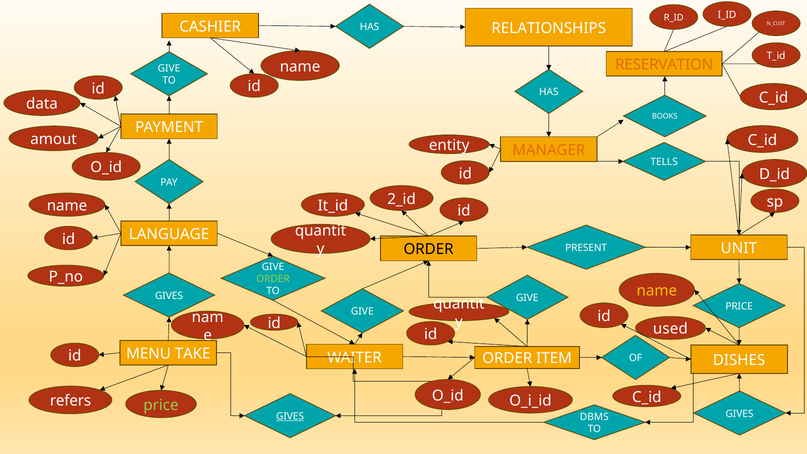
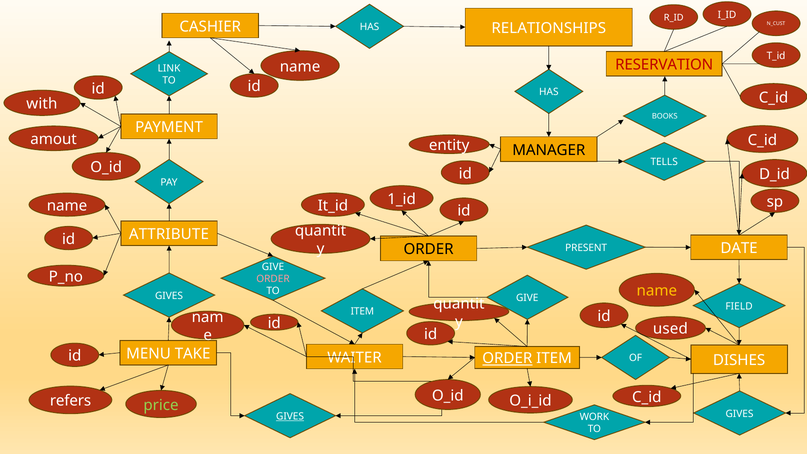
RESERVATION colour: orange -> red (664, 65)
GIVE: GIVE -> LINK (169, 68)
data: data -> with (42, 104)
MANAGER colour: orange -> black (549, 150)
2_id: 2_id -> 1_id (402, 199)
LANGUAGE: LANGUAGE -> ATTRIBUTE (169, 234)
UNIT: UNIT -> DATE (739, 248)
ORDER colour: light green -> pink (273, 279)
PRICE: PRICE -> FIELD (739, 306)
GIVE: GIVE -> ITEM (362, 311)
ORDER underline: none -> present (507, 358)
DBMS: DBMS -> WORK (594, 417)
